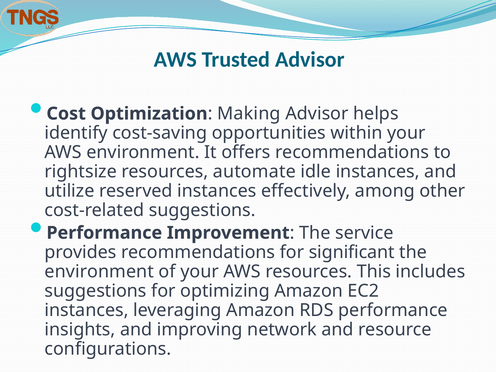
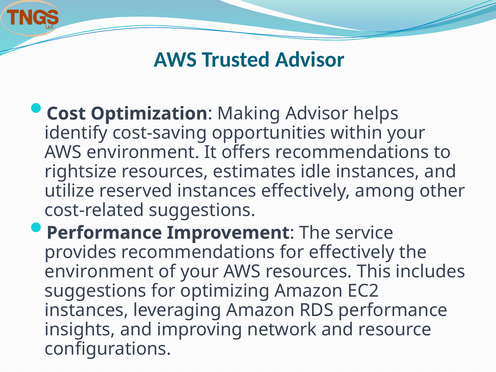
automate: automate -> estimates (254, 172)
for significant: significant -> effectively (352, 252)
